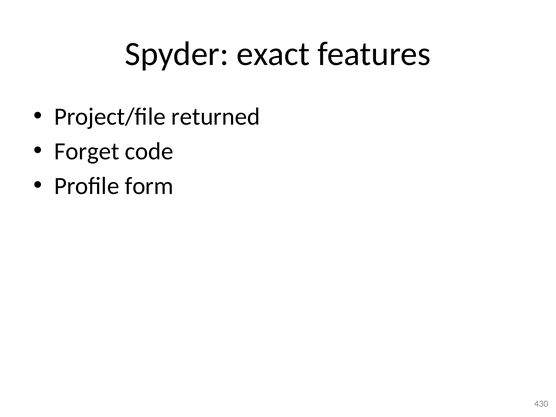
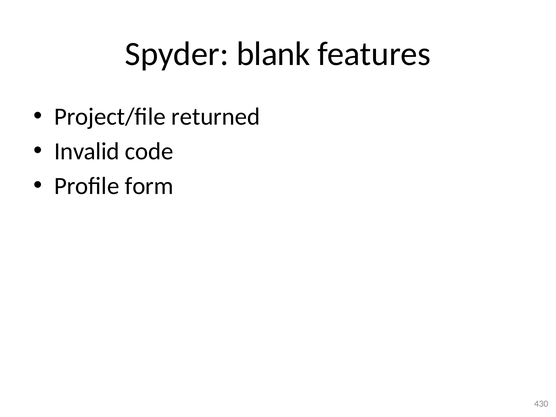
exact: exact -> blank (273, 54)
Forget: Forget -> Invalid (87, 151)
